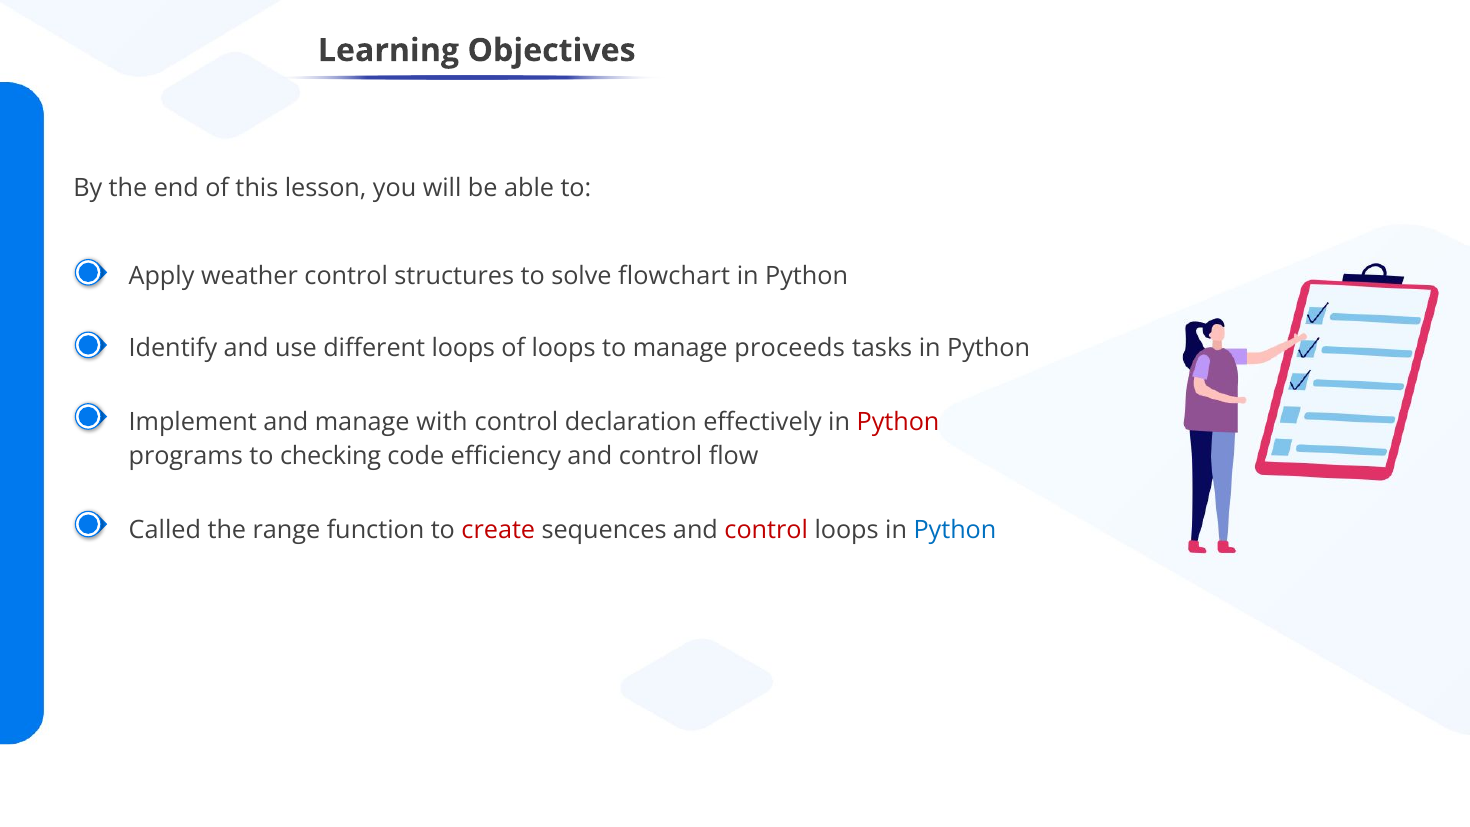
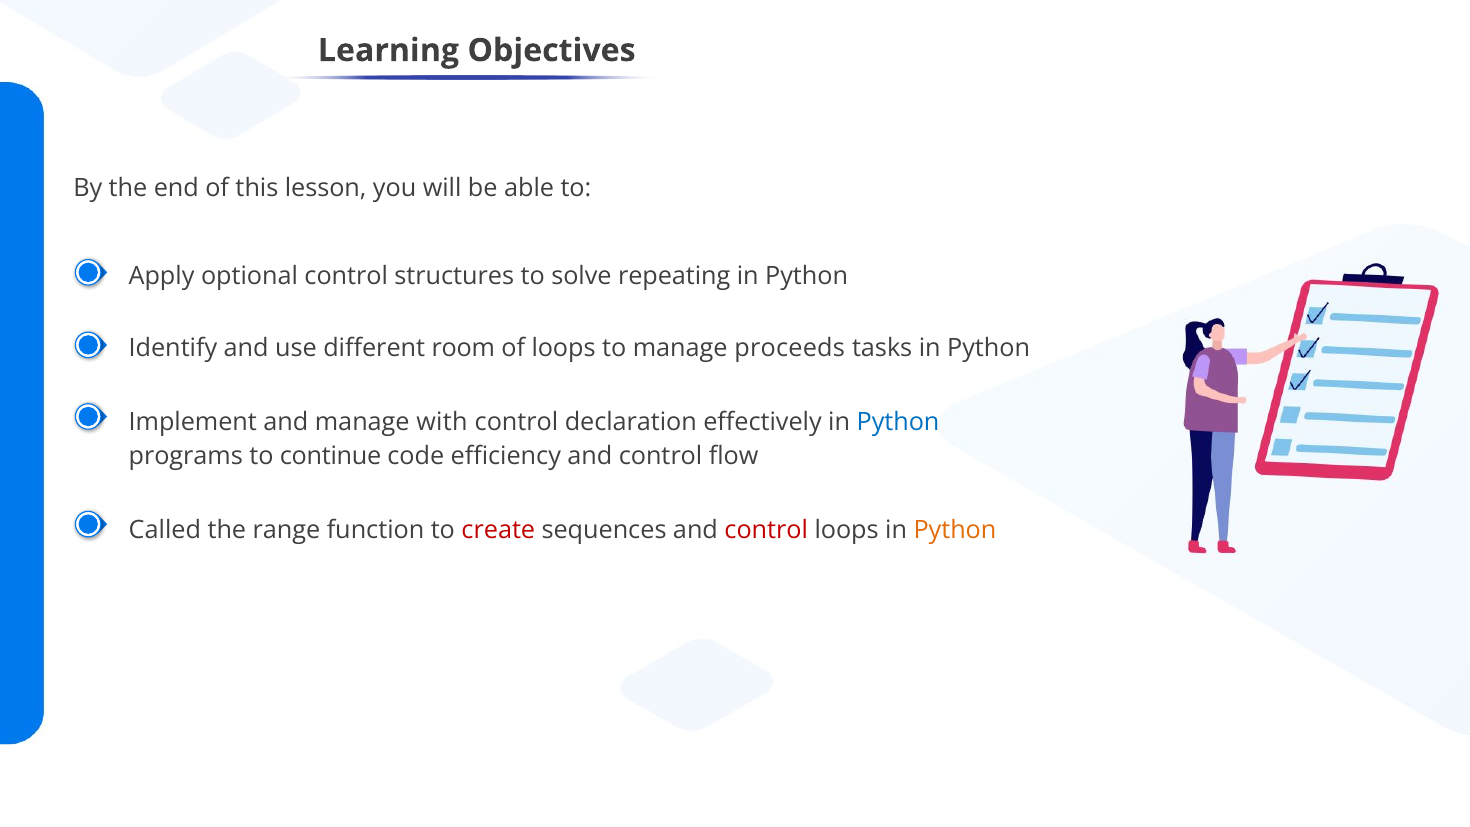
weather: weather -> optional (250, 276)
flowchart: flowchart -> repeating (674, 276)
different loops: loops -> room (463, 349)
Python colour: red -> blue (898, 422)
checking: checking -> continue (331, 456)
Python colour: blue -> orange (955, 530)
